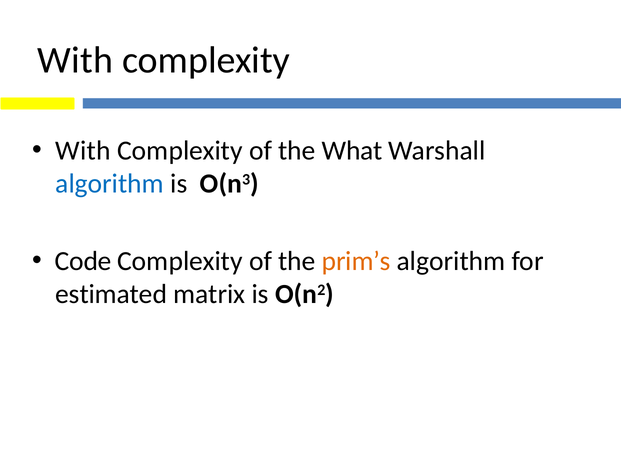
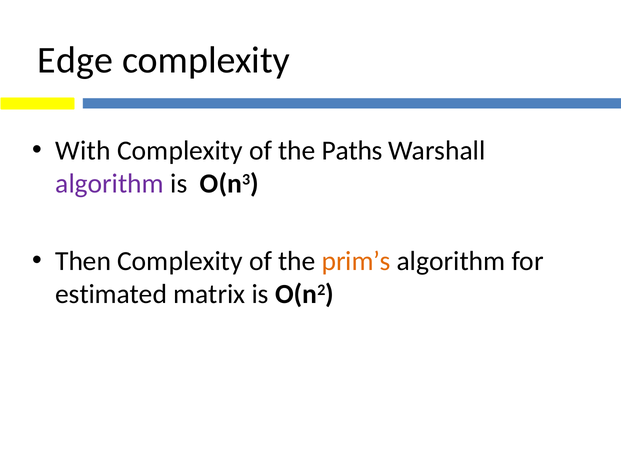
With: With -> Edge (75, 60)
What: What -> Paths (352, 151)
algorithm colour: blue -> purple (110, 184)
Code: Code -> Then (83, 262)
